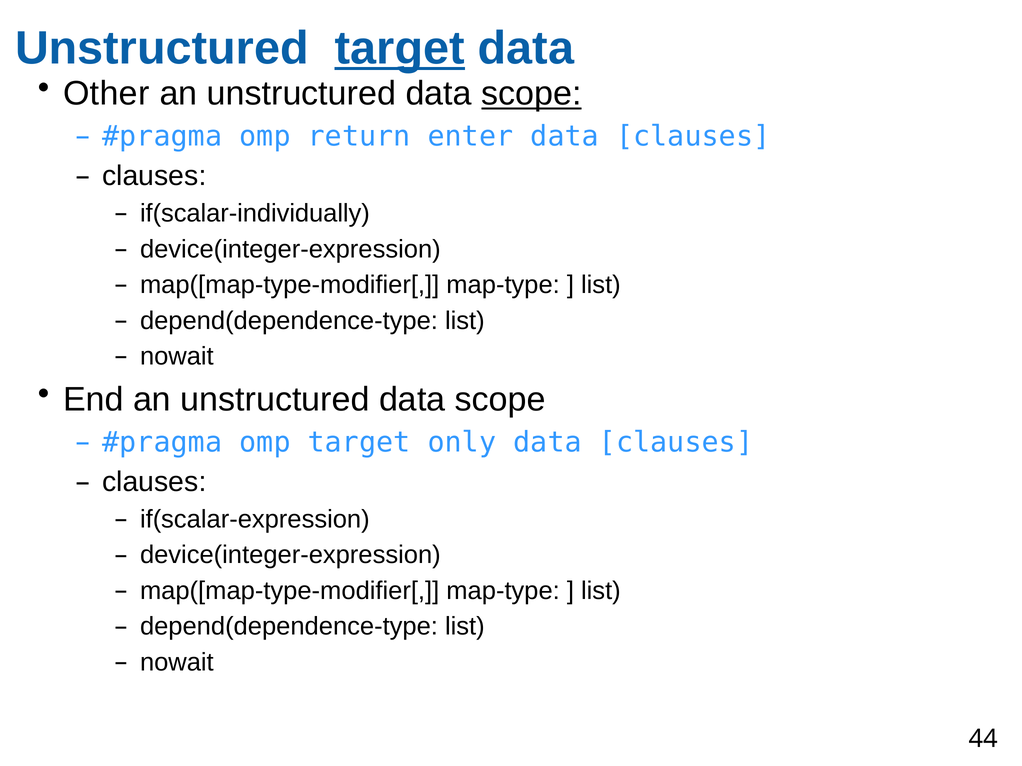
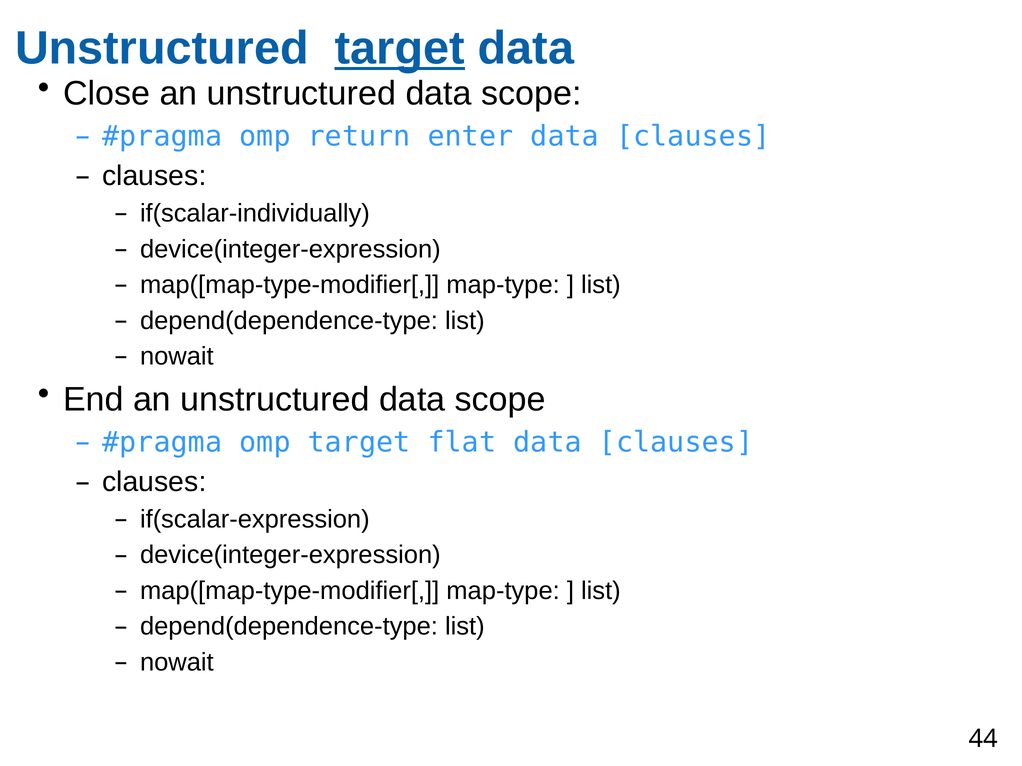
Other: Other -> Close (107, 94)
scope underline: present -> none (531, 94)
only: only -> flat (462, 443)
